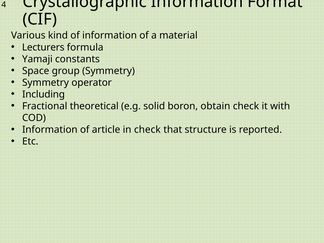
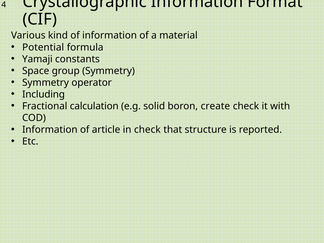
Lecturers: Lecturers -> Potential (43, 47)
theoretical: theoretical -> calculation (94, 106)
obtain: obtain -> create (215, 106)
